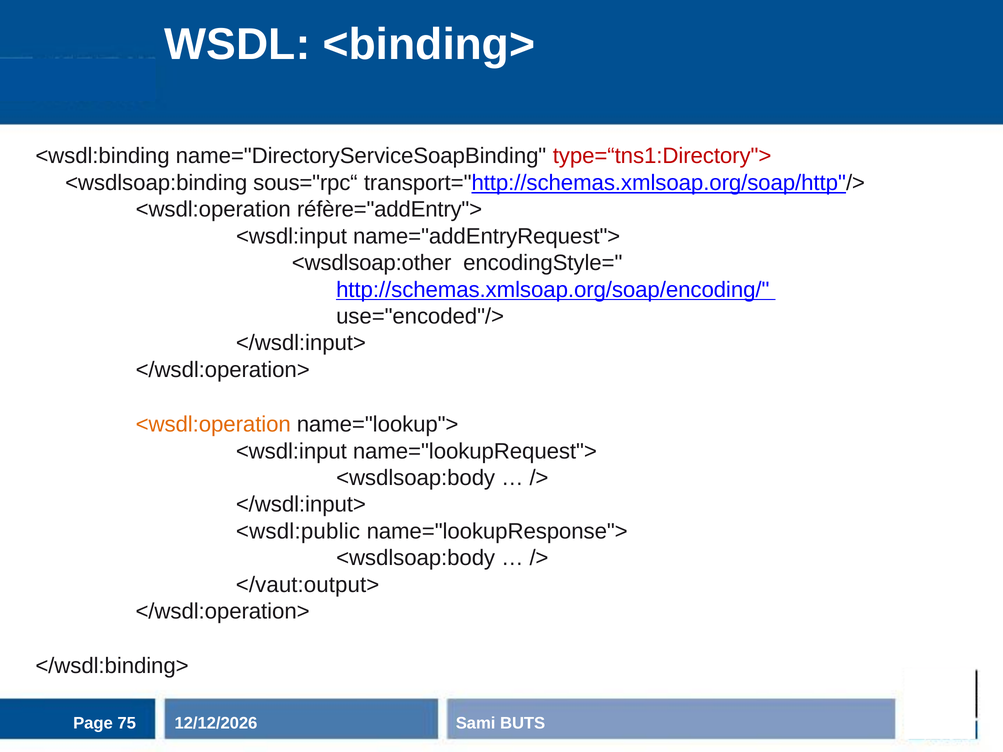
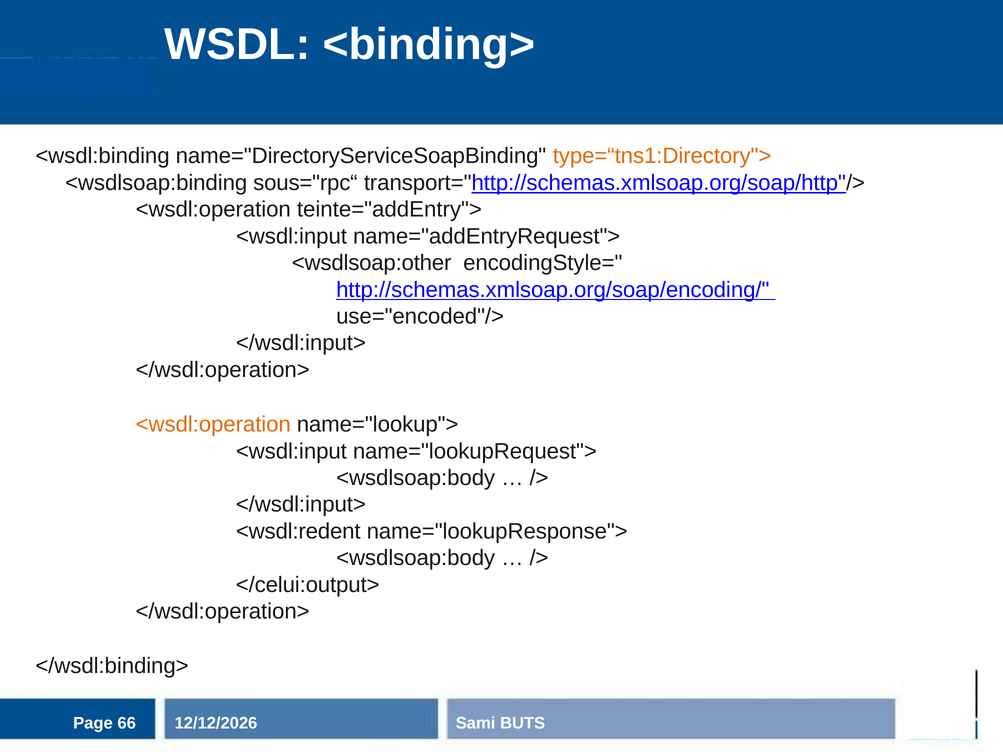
type=“tns1:Directory"> colour: red -> orange (662, 156)
réfère="addEntry">: réfère="addEntry"> -> teinte="addEntry"> (389, 210)
<wsdl:public: <wsdl:public -> <wsdl:redent (298, 532)
</vaut:output>: </vaut:output> -> </celui:output> (308, 585)
75: 75 -> 66 (127, 724)
